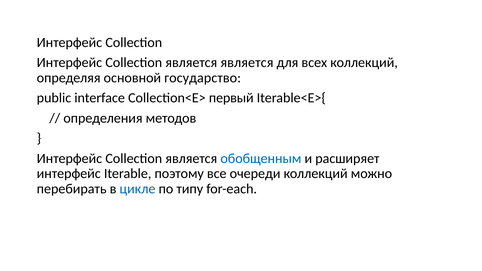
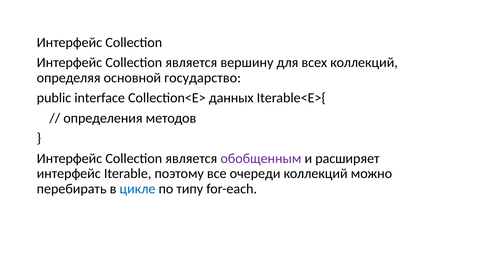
является является: является -> вершину (247, 63)
первый: первый -> данных (231, 98)
обобщенным colour: blue -> purple (261, 159)
